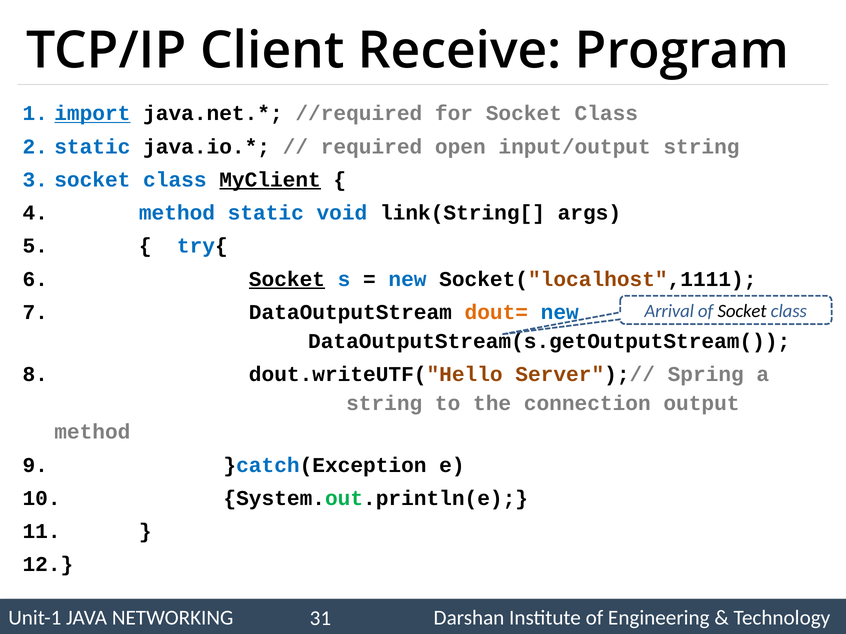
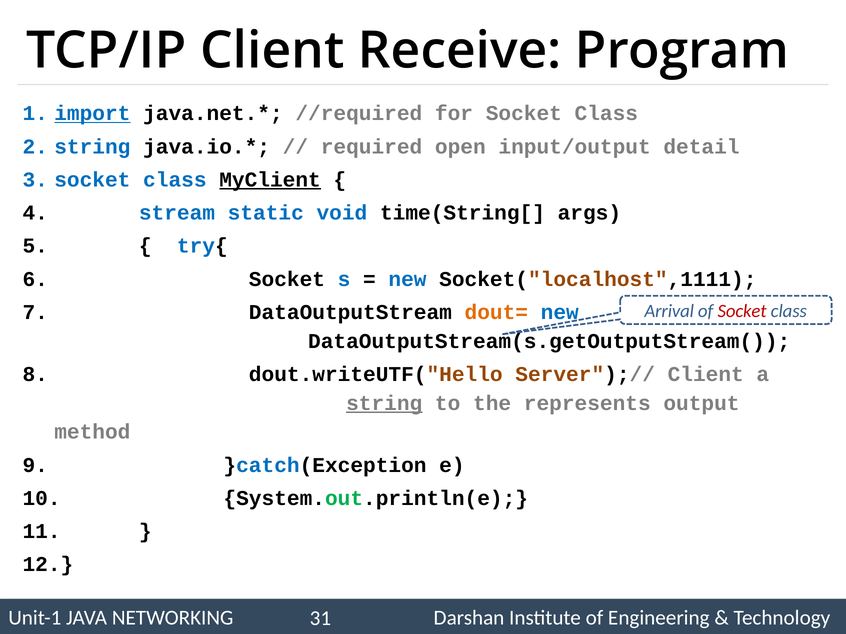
static: static -> string (92, 147)
input/output string: string -> detail (701, 147)
method: method -> stream (177, 213)
link(String[: link(String[ -> time(String[ (462, 213)
Socket underline: present -> none (287, 279)
Socket colour: black -> red (742, 311)
Server");// Spring: Spring -> Client (706, 374)
string underline: none -> present (384, 403)
connection: connection -> represents (587, 403)
